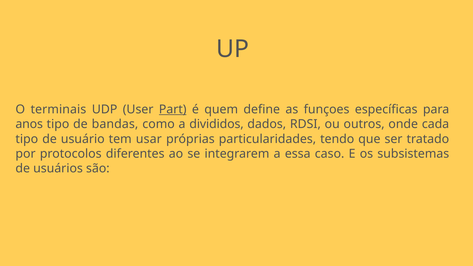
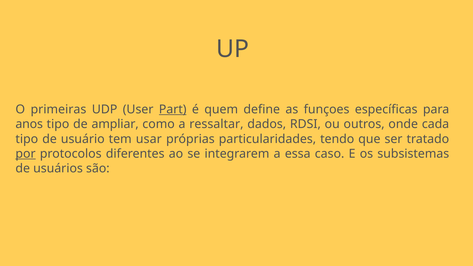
terminais: terminais -> primeiras (58, 109)
bandas: bandas -> ampliar (115, 124)
divididos: divididos -> ressaltar (216, 124)
por underline: none -> present (26, 154)
